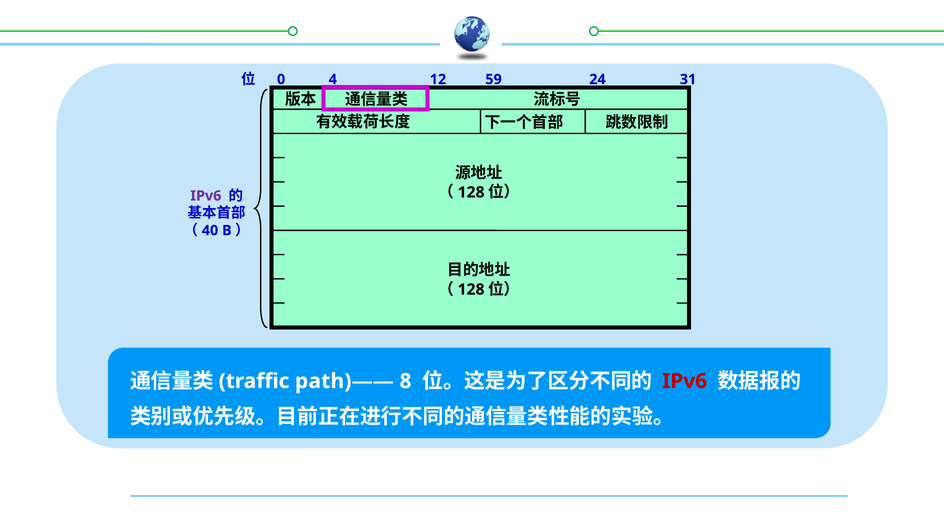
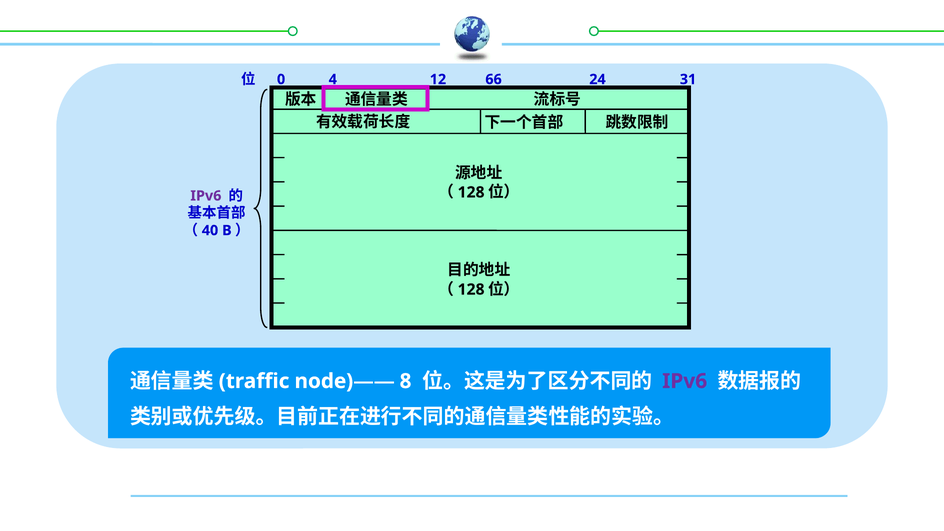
59: 59 -> 66 (494, 79)
path)——: path)—— -> node)—— (345, 381)
IPv6 colour: red -> purple (685, 381)
